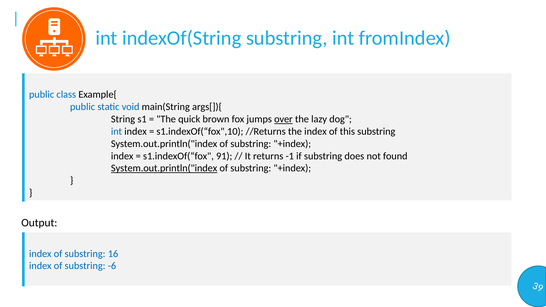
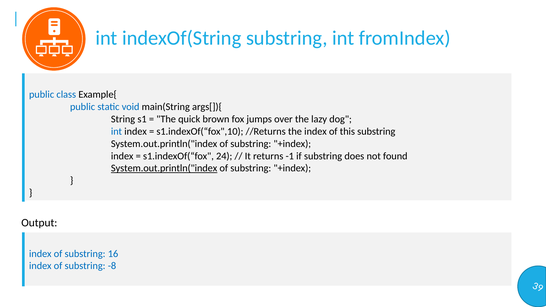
over underline: present -> none (283, 119)
91: 91 -> 24 (224, 156)
-6: -6 -> -8 (112, 266)
